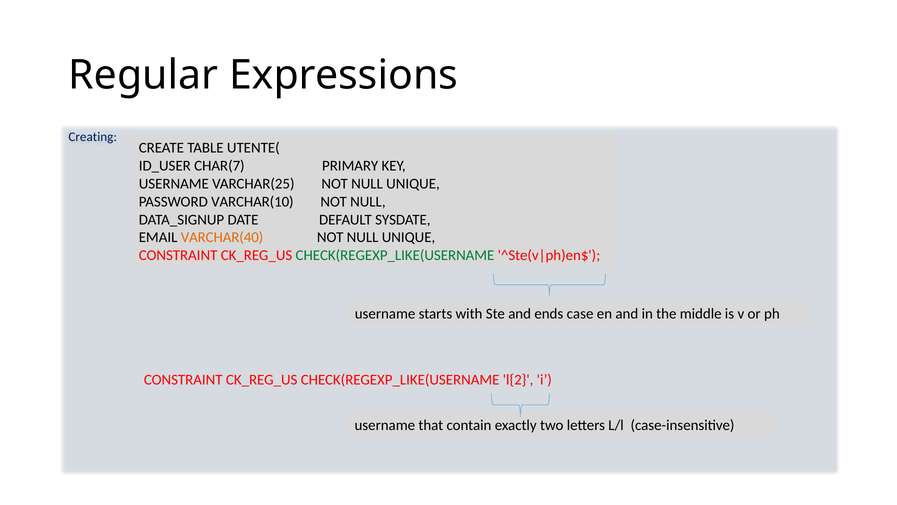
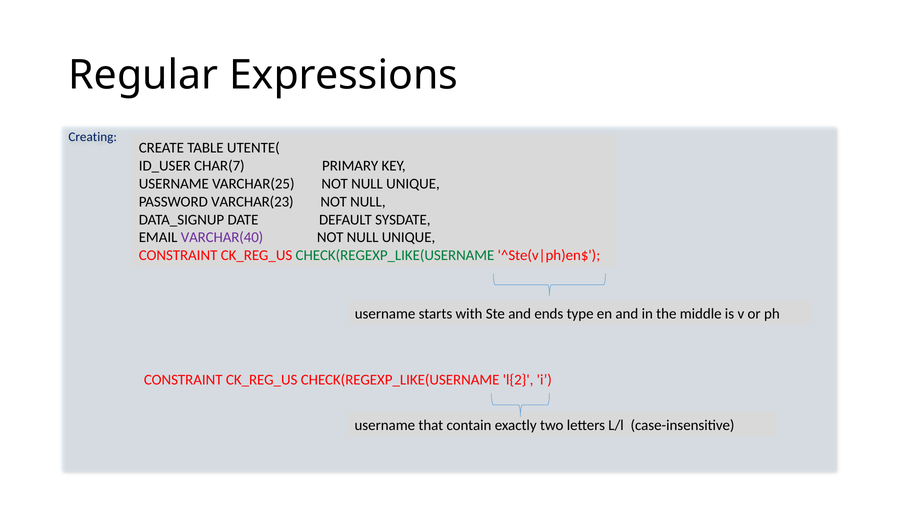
VARCHAR(10: VARCHAR(10 -> VARCHAR(23 (252, 201)
VARCHAR(40 colour: orange -> purple (222, 237)
case: case -> type (580, 313)
